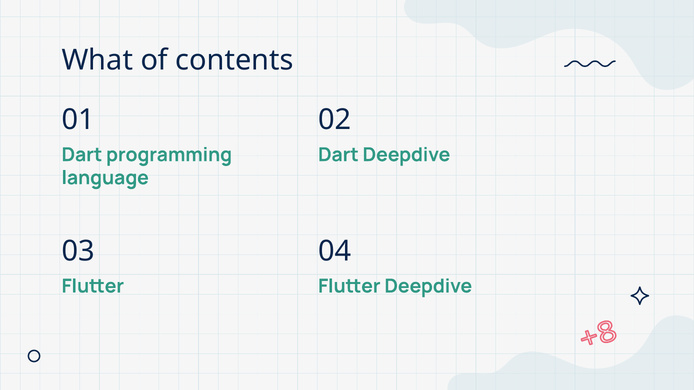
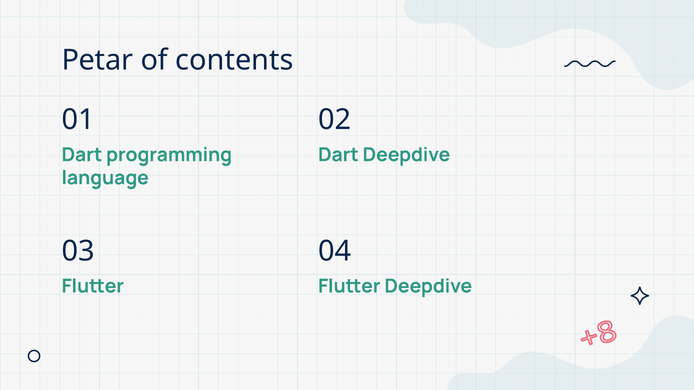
What: What -> Petar (97, 60)
